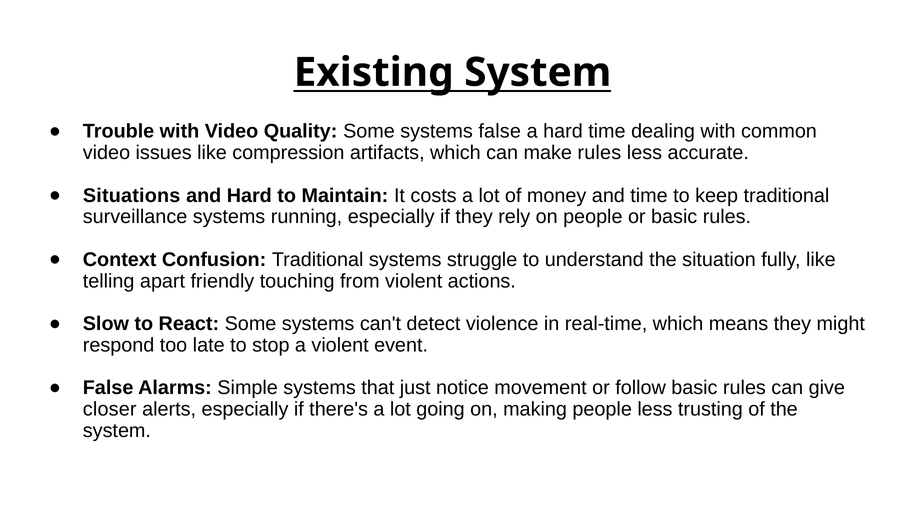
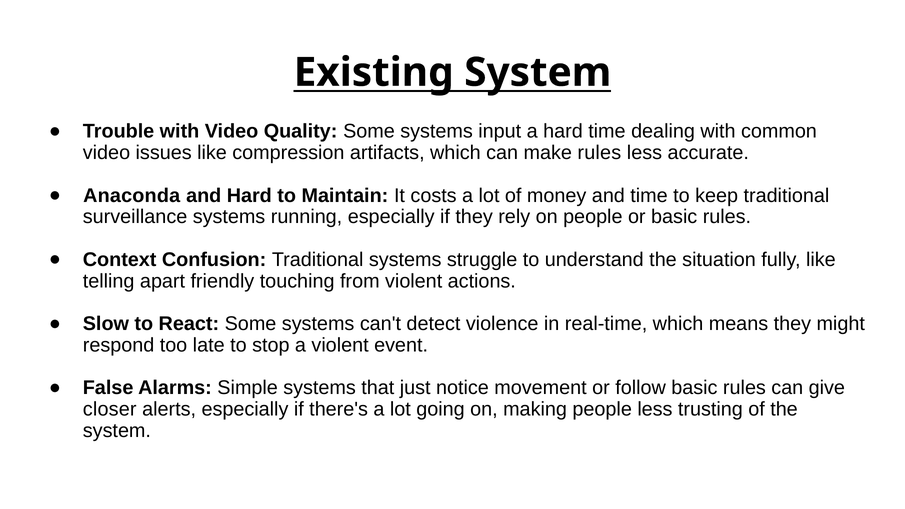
systems false: false -> input (500, 131)
Situations: Situations -> Anaconda (132, 196)
